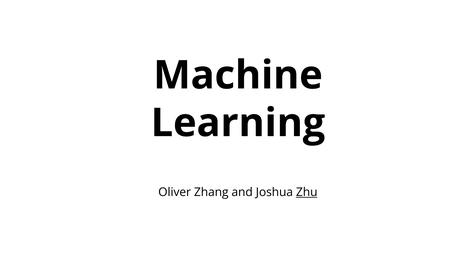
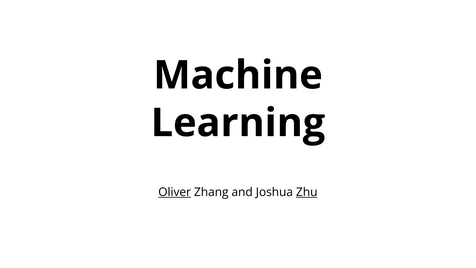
Oliver underline: none -> present (175, 192)
